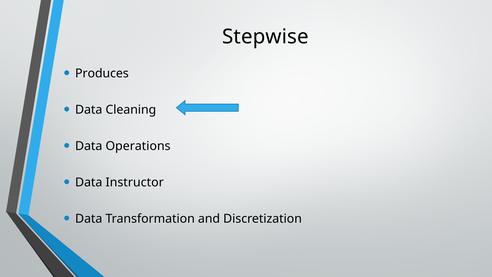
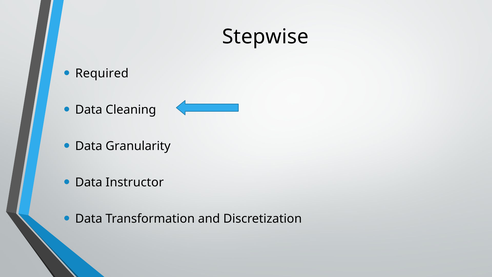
Produces: Produces -> Required (102, 73)
Operations: Operations -> Granularity (138, 146)
